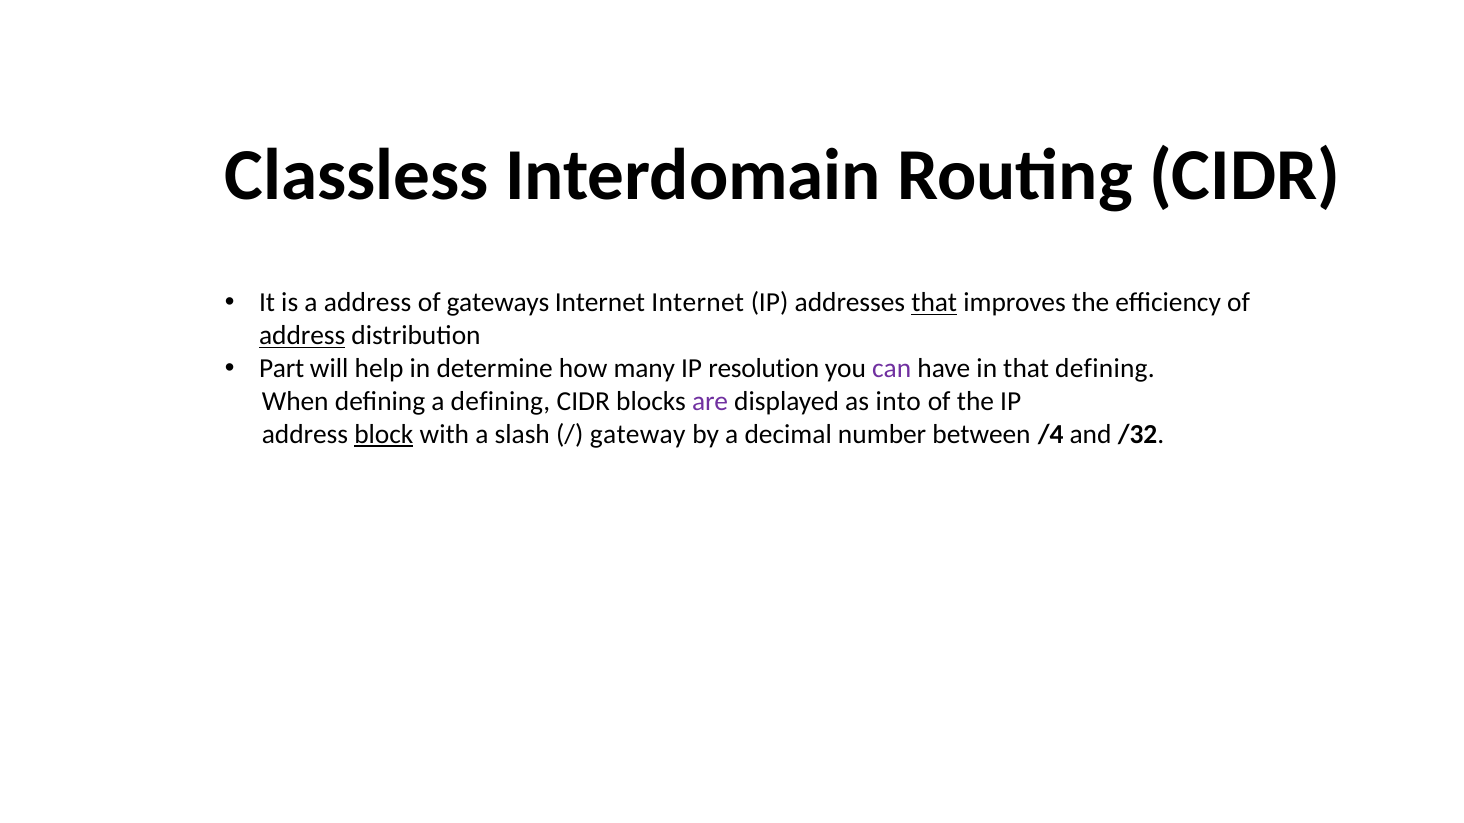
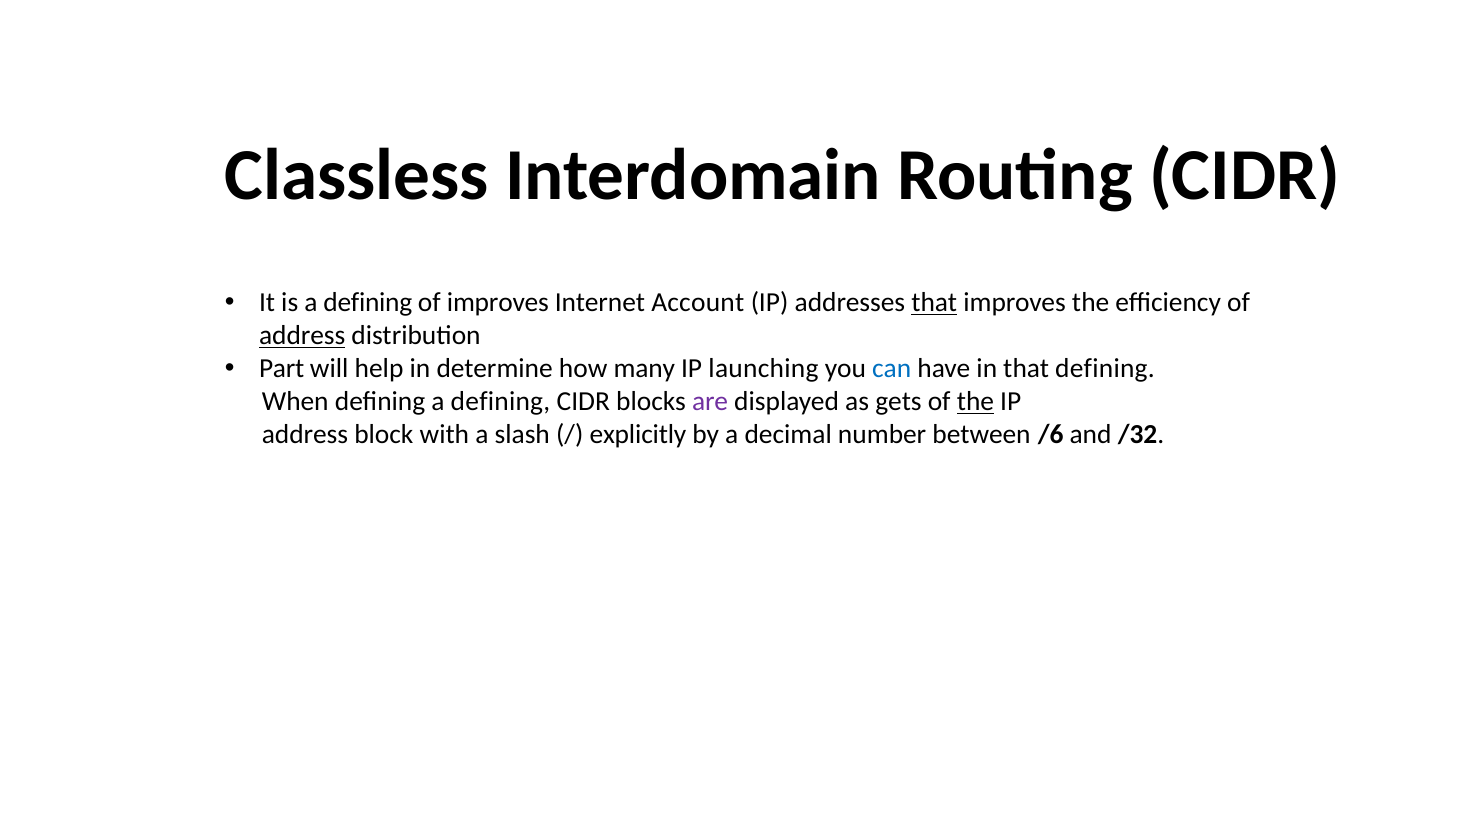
is a address: address -> defining (368, 303)
of gateways: gateways -> improves (498, 303)
Internet Internet: Internet -> Account (698, 303)
resolution: resolution -> launching (763, 369)
can colour: purple -> blue (892, 369)
into: into -> gets (898, 402)
the underline: none -> present (975, 402)
block underline: present -> none (384, 435)
gateway: gateway -> explicitly (638, 435)
/4: /4 -> /6 (1051, 435)
